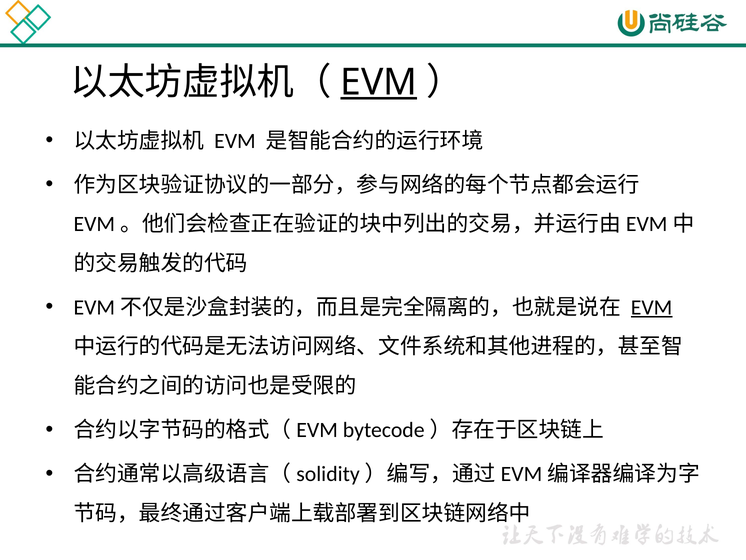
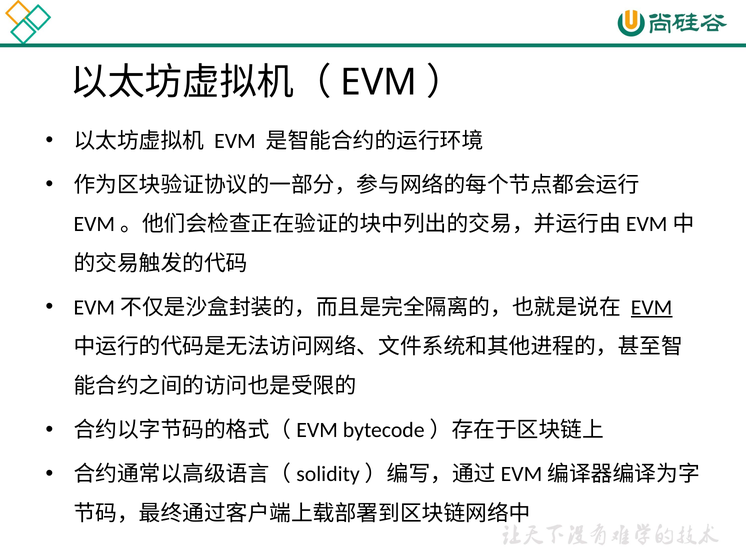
EVM underline: present -> none (379, 82)
